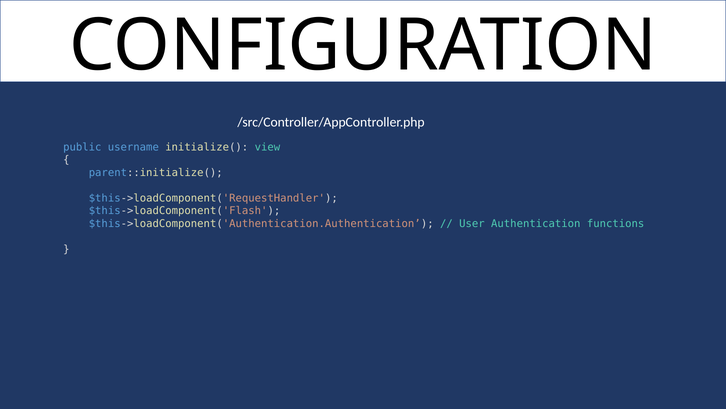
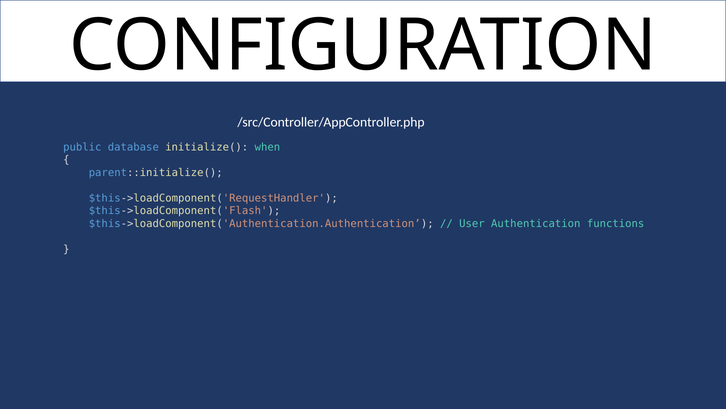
username: username -> database (133, 147)
view: view -> when (267, 147)
